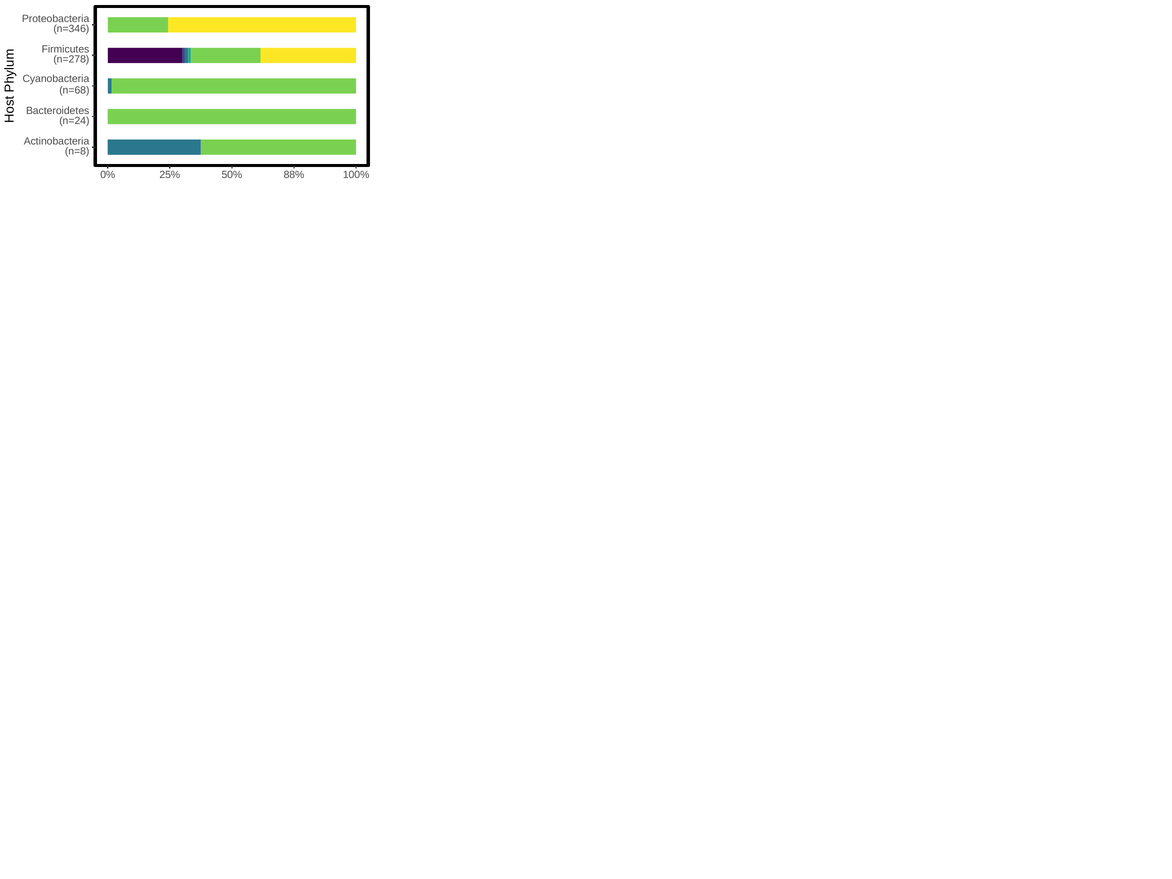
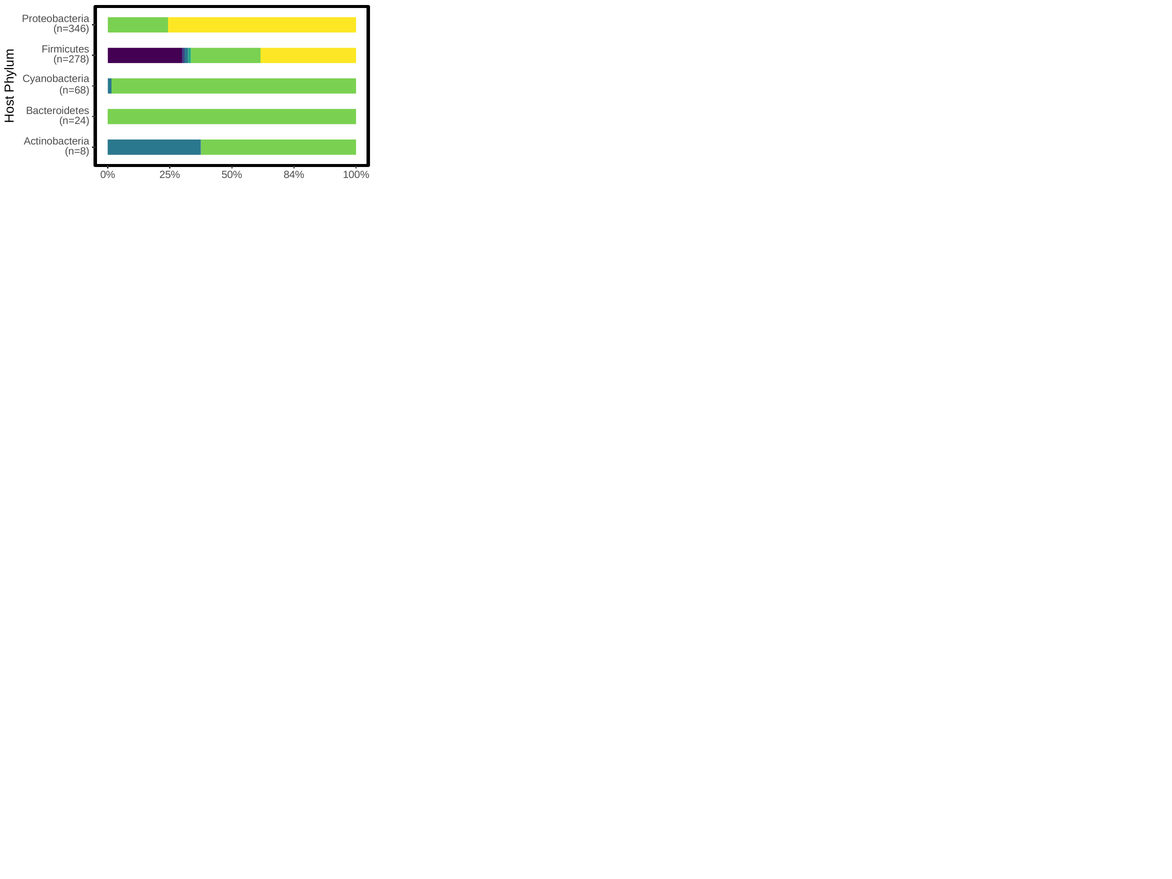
88%: 88% -> 84% (294, 175)
